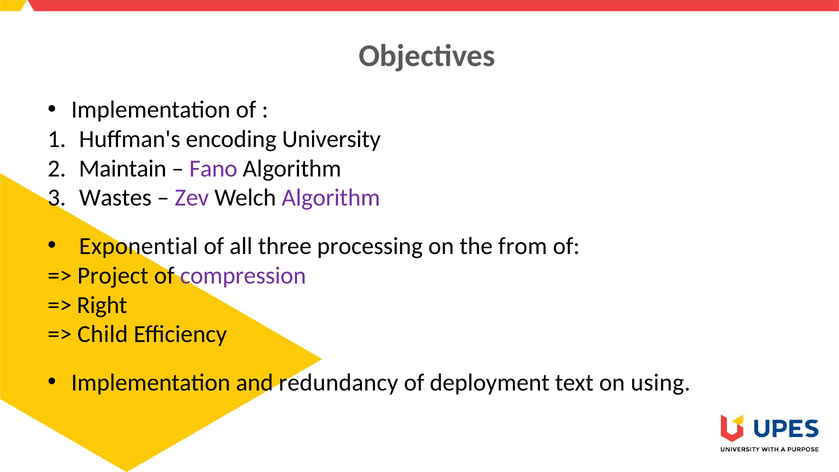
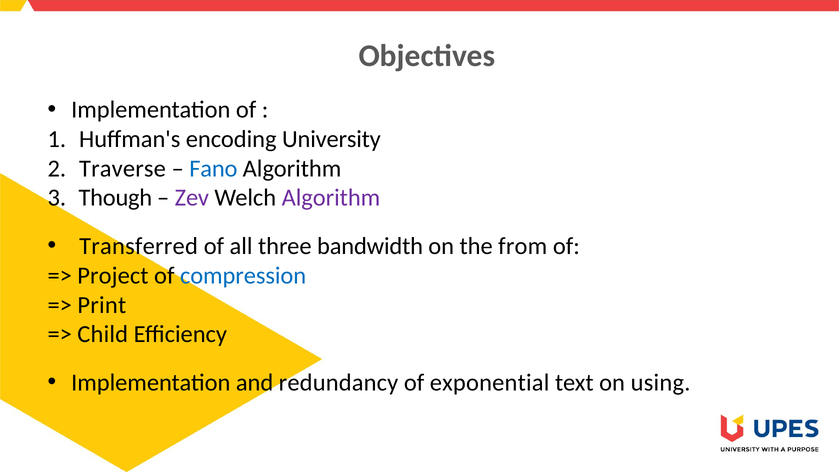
Maintain: Maintain -> Traverse (122, 169)
Fano colour: purple -> blue (213, 169)
Wastes: Wastes -> Though (115, 198)
Exponential: Exponential -> Transferred (139, 246)
processing: processing -> bandwidth (370, 246)
compression colour: purple -> blue (243, 276)
Right: Right -> Print (102, 305)
deployment: deployment -> exponential (490, 383)
